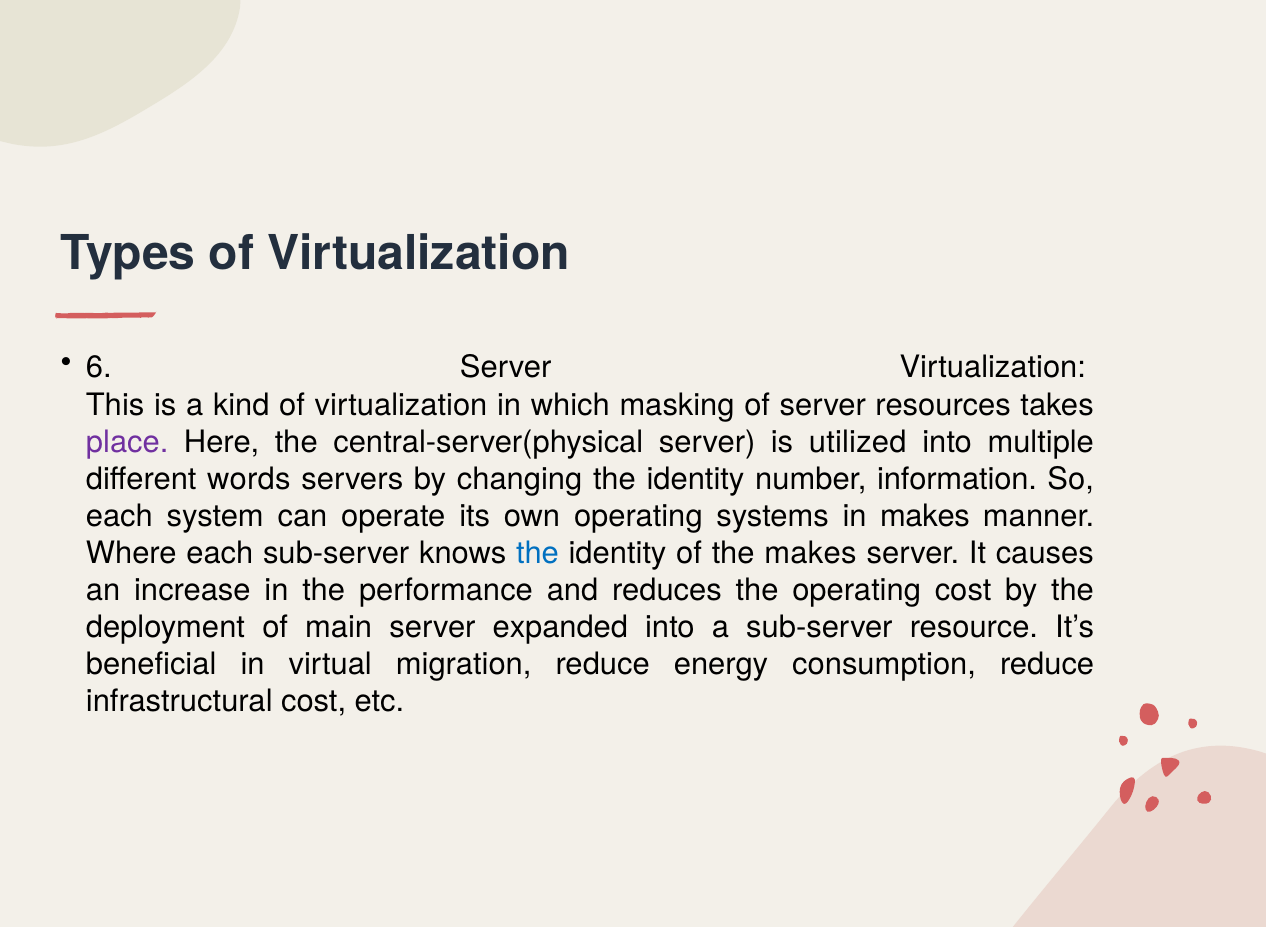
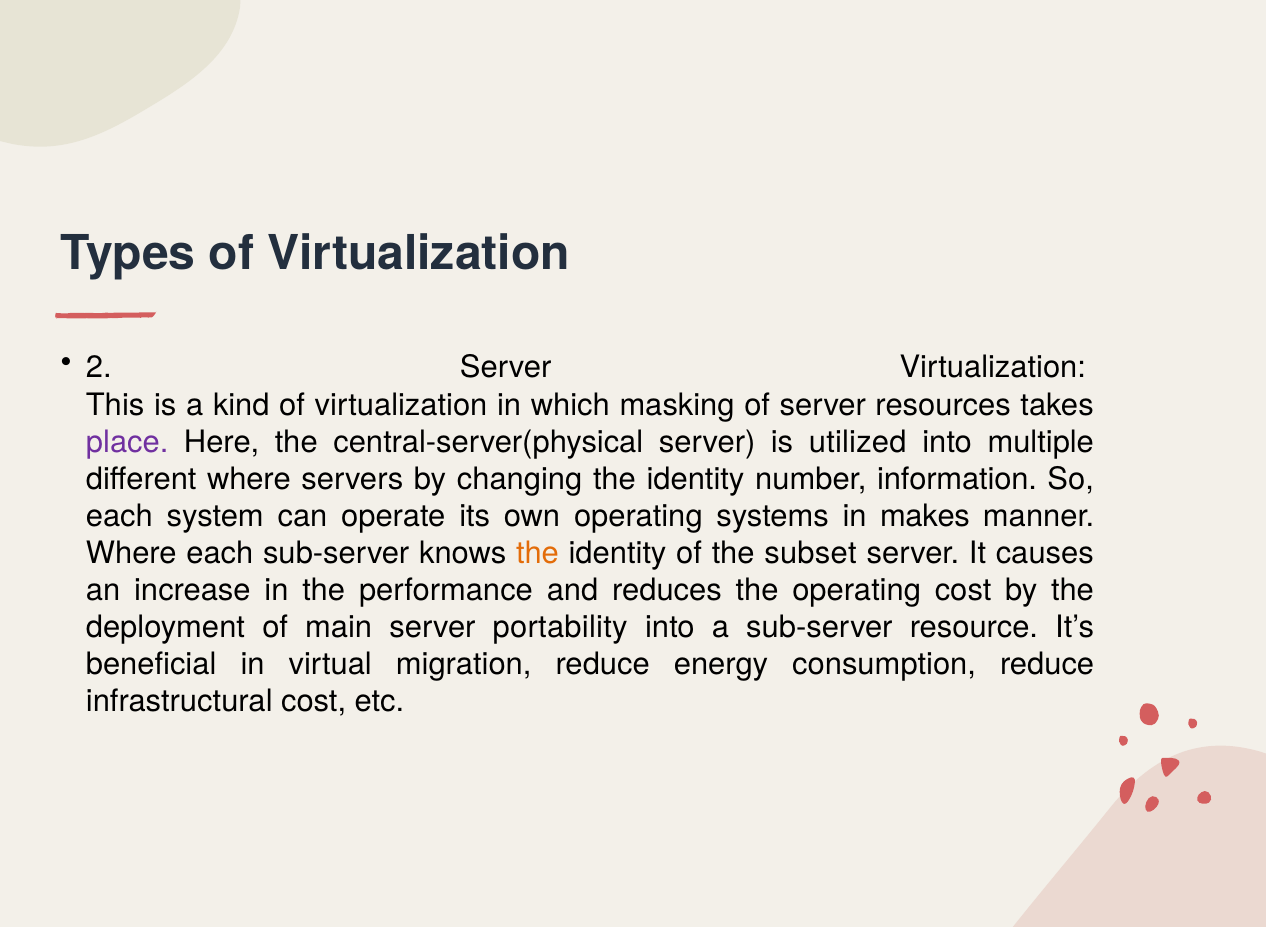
6: 6 -> 2 (99, 368)
different words: words -> where (249, 479)
the colour: blue -> orange (538, 554)
the makes: makes -> subset (810, 554)
expanded: expanded -> portability (560, 628)
